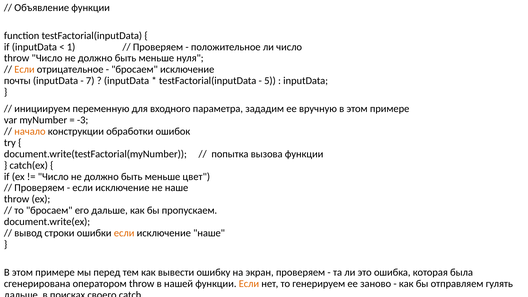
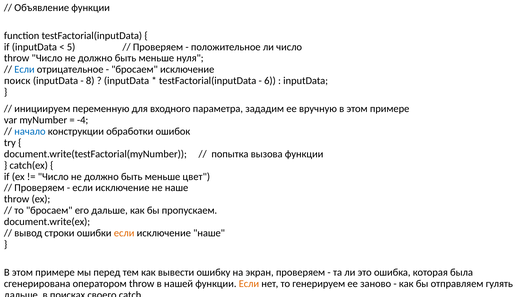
1: 1 -> 5 (71, 47)
Если colour: orange -> blue (24, 70)
почты: почты -> поиск (17, 81)
7: 7 -> 8 (90, 81)
5: 5 -> 6 (270, 81)
-3: -3 -> -4 (83, 120)
начало colour: orange -> blue (30, 131)
